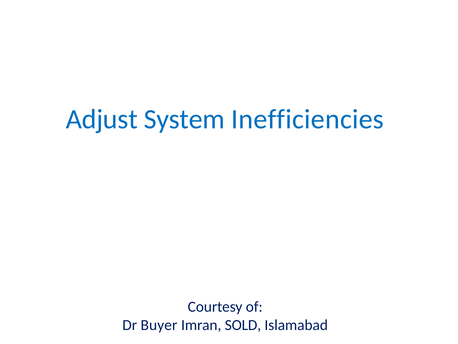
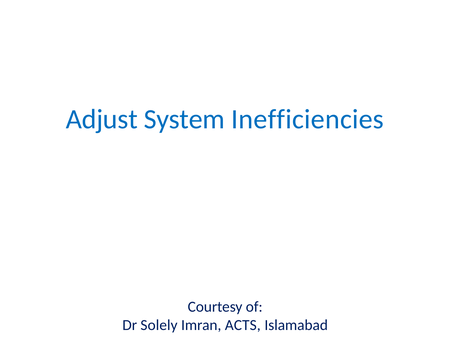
Buyer: Buyer -> Solely (159, 325)
SOLD: SOLD -> ACTS (243, 325)
